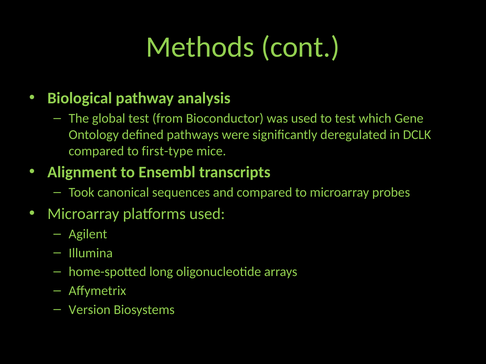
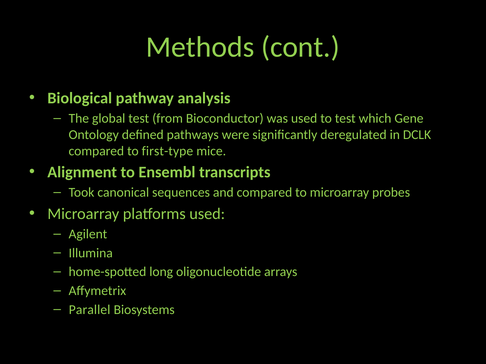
Version: Version -> Parallel (90, 310)
